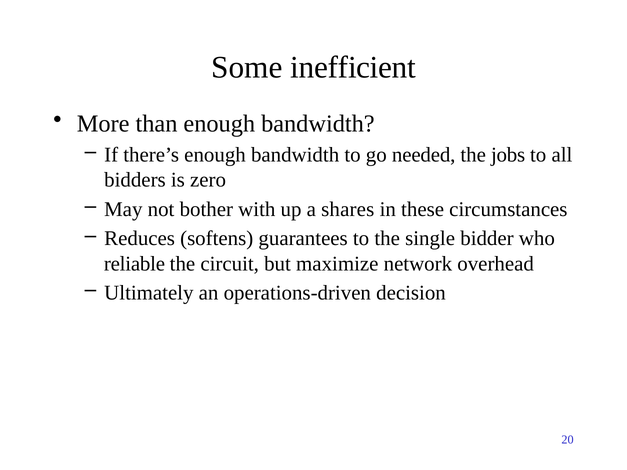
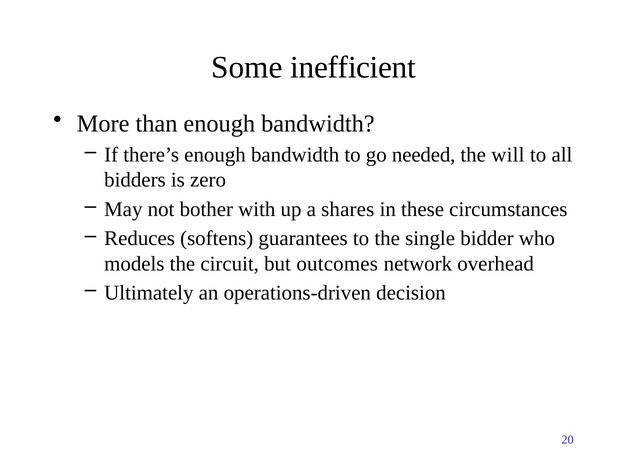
jobs: jobs -> will (508, 155)
reliable: reliable -> models (134, 264)
maximize: maximize -> outcomes (337, 264)
